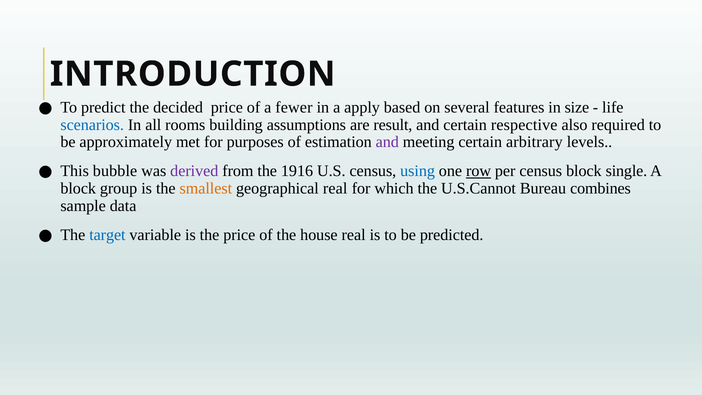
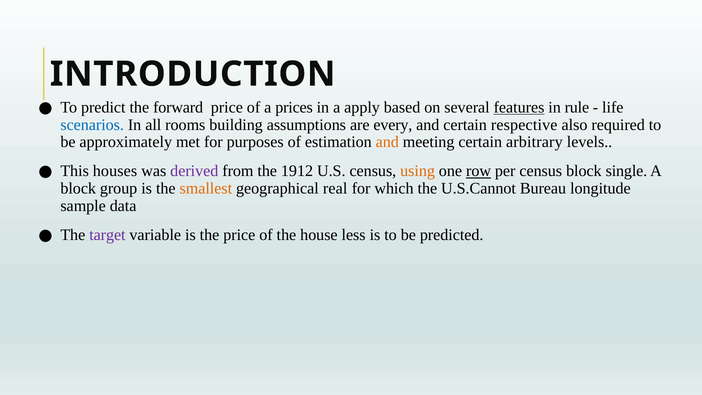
decided: decided -> forward (178, 107)
fewer: fewer -> prices (294, 107)
features underline: none -> present (519, 107)
size: size -> rule (577, 107)
result: result -> every (393, 125)
and colour: purple -> orange (387, 142)
bubble: bubble -> houses (115, 171)
1916: 1916 -> 1912 (297, 171)
using colour: blue -> orange (418, 171)
combines: combines -> longitude (600, 188)
target colour: blue -> purple (107, 235)
house real: real -> less (354, 235)
